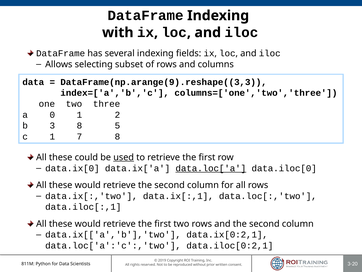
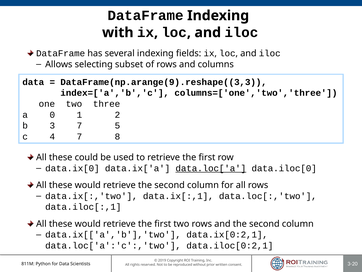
3 8: 8 -> 7 (79, 125)
c 1: 1 -> 4 (52, 136)
used underline: present -> none (124, 157)
